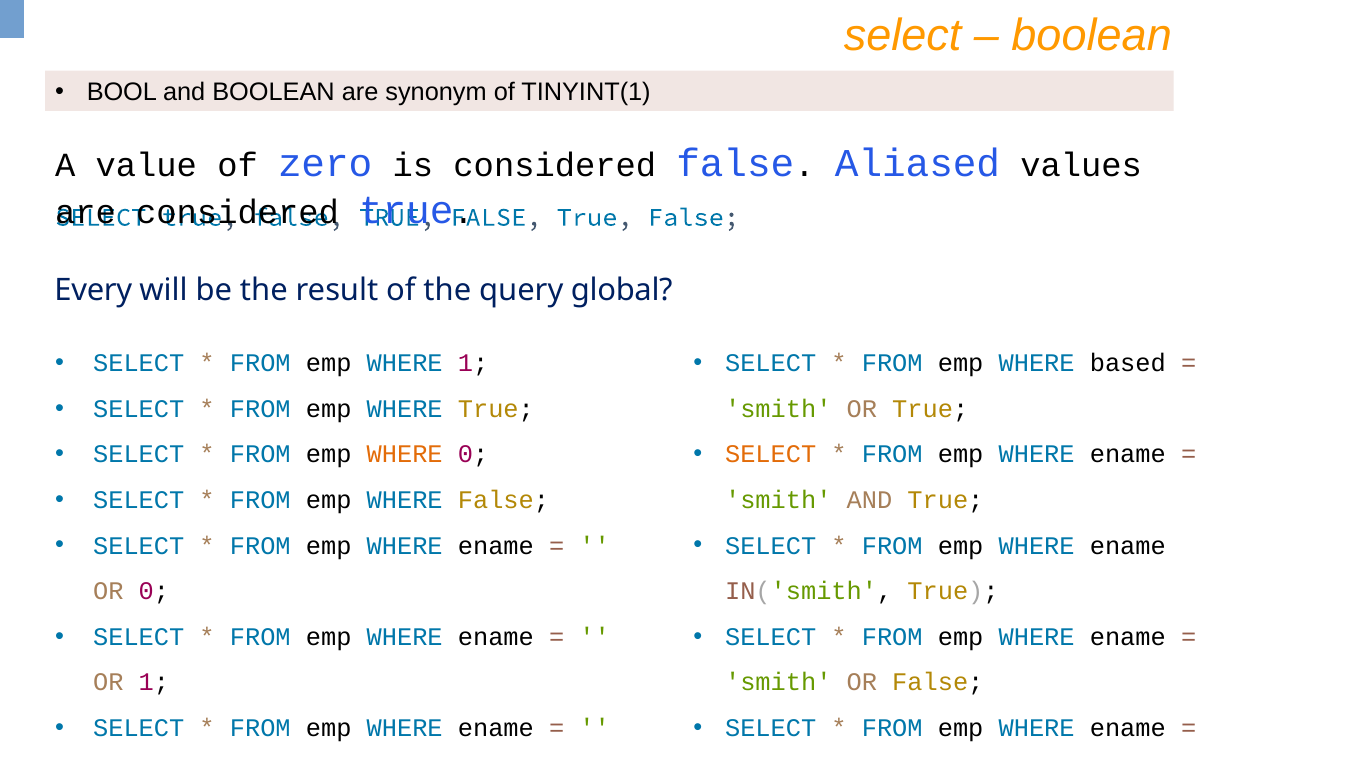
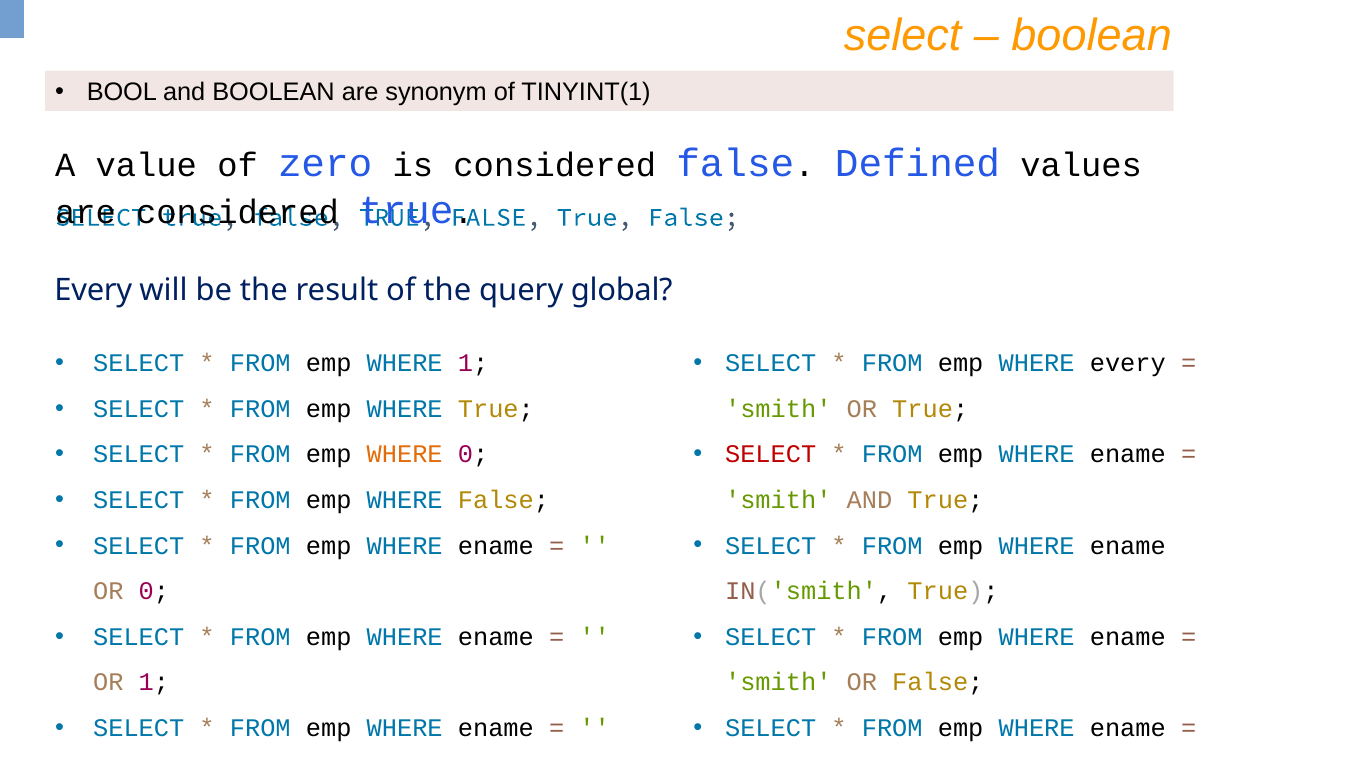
Aliased: Aliased -> Defined (918, 163)
WHERE based: based -> every (1128, 363)
SELECT colour: orange -> red (771, 455)
